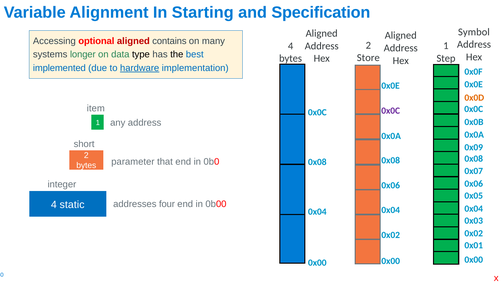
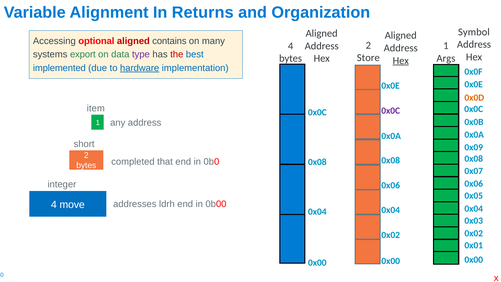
Starting: Starting -> Returns (203, 12)
Specification: Specification -> Organization (321, 12)
longer: longer -> export (83, 54)
type colour: black -> purple (141, 54)
the colour: black -> red (177, 54)
Step: Step -> Args (446, 58)
Hex underline: none -> present (401, 61)
parameter: parameter -> completed (133, 162)
four: four -> ldrh (167, 204)
static: static -> move (72, 204)
